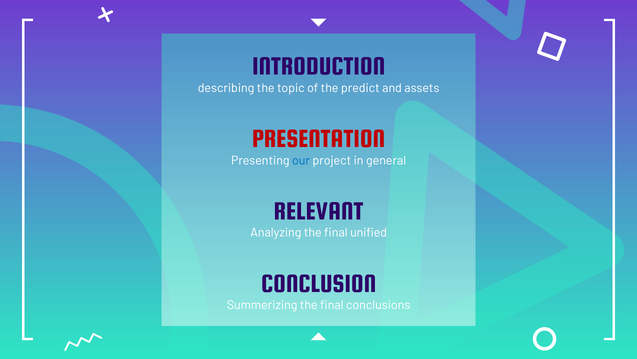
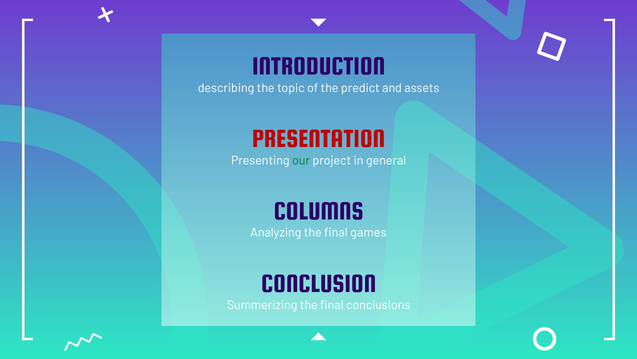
our colour: blue -> green (301, 160)
RELEVANT: RELEVANT -> COLUMNS (319, 211)
unified: unified -> games (369, 232)
